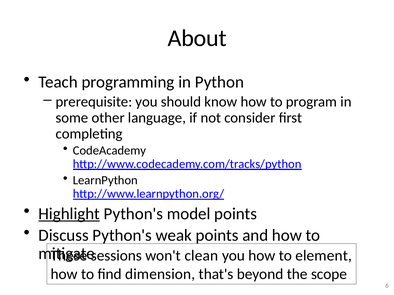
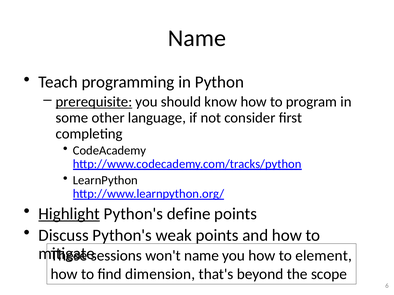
About: About -> Name (197, 38)
prerequisite underline: none -> present (94, 102)
model: model -> define (189, 214)
won't clean: clean -> name (202, 256)
